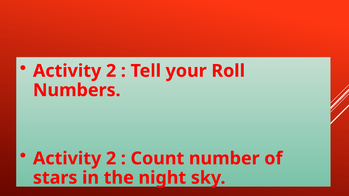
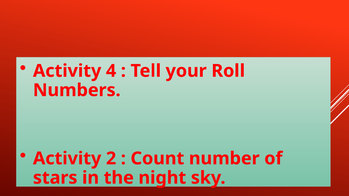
2: 2 -> 4 (111, 71)
